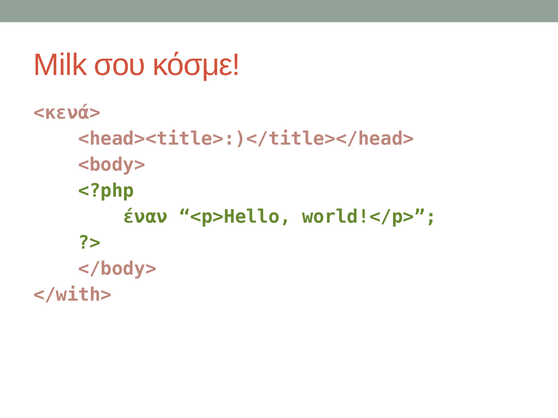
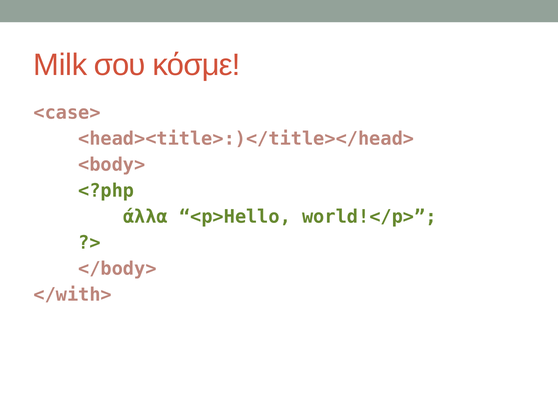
<κενά>: <κενά> -> <case> (67, 113)
έναν: έναν -> άλλα (145, 217)
